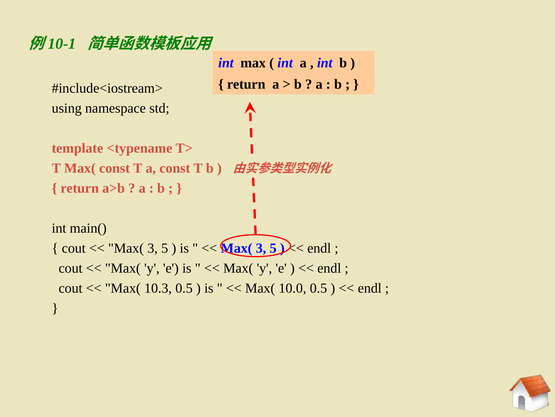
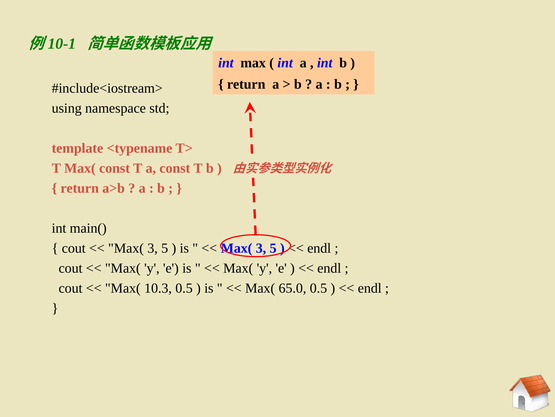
10.0: 10.0 -> 65.0 (292, 288)
